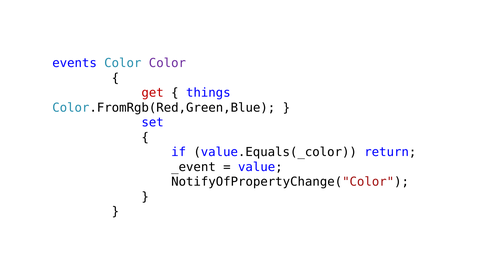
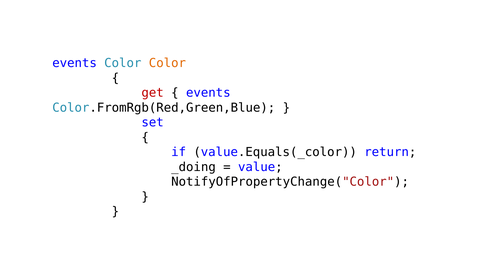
Color colour: purple -> orange (167, 63)
things: things -> events (208, 93)
_event: _event -> _doing (193, 167)
